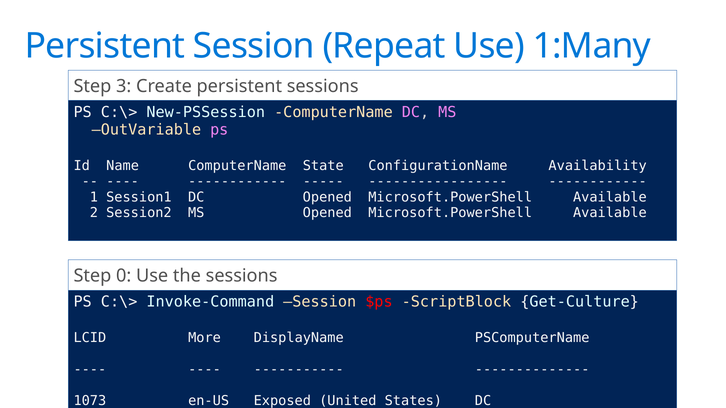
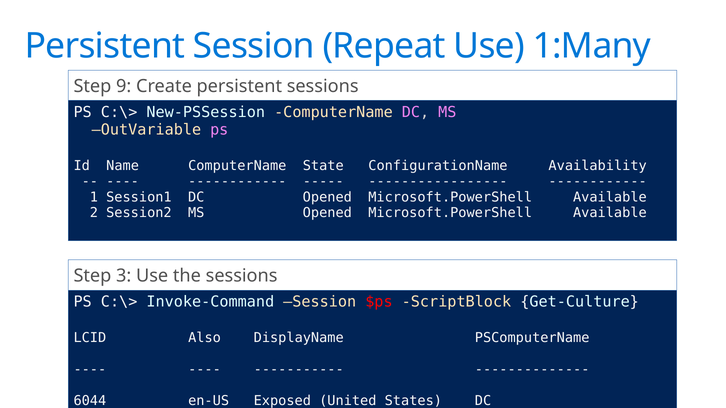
3: 3 -> 9 (124, 86)
0: 0 -> 3 (124, 276)
More: More -> Also (205, 338)
1073: 1073 -> 6044 (90, 401)
